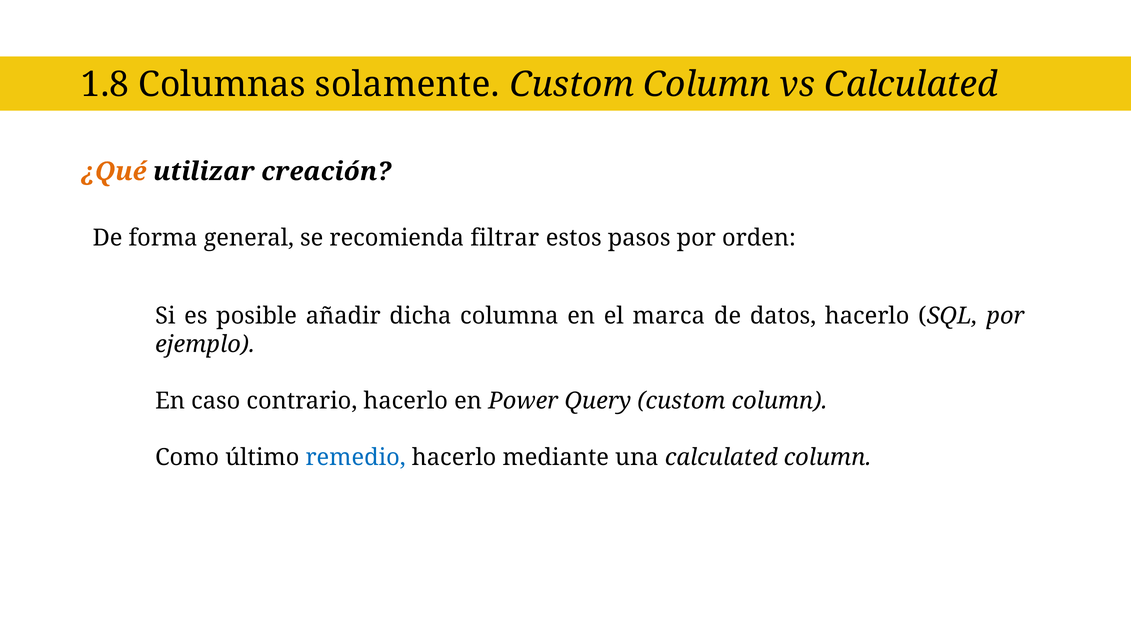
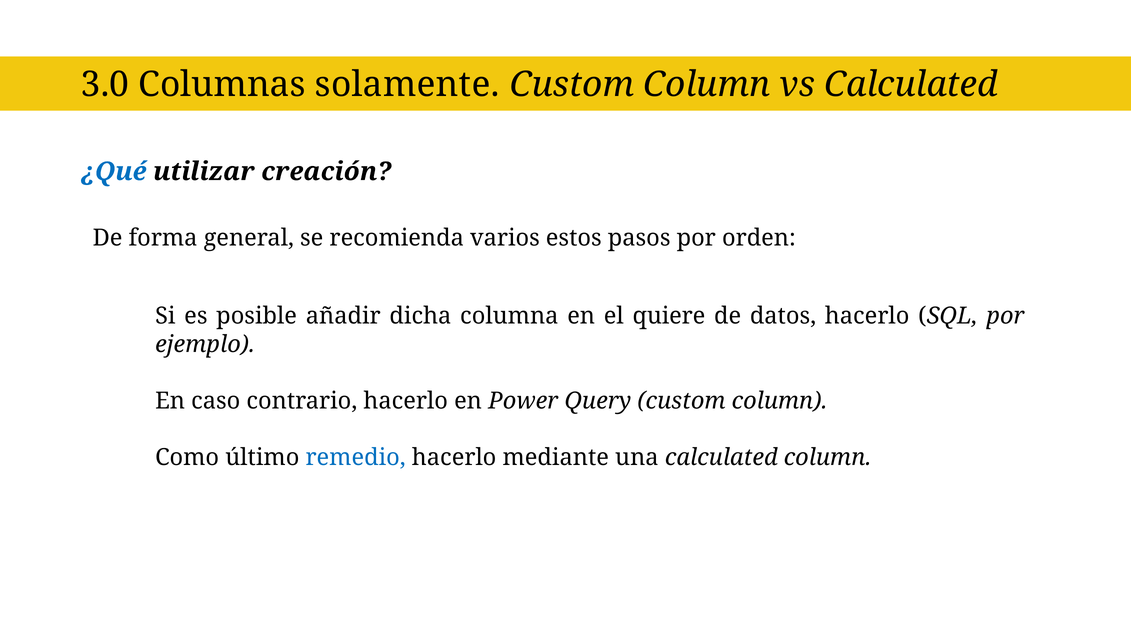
1.8: 1.8 -> 3.0 (105, 84)
¿Qué colour: orange -> blue (114, 172)
filtrar: filtrar -> varios (505, 238)
marca: marca -> quiere (669, 316)
